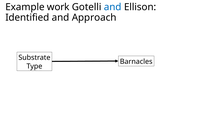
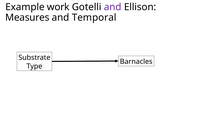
and colour: blue -> purple (113, 7)
Identified: Identified -> Measures (27, 17)
Approach: Approach -> Temporal (94, 17)
